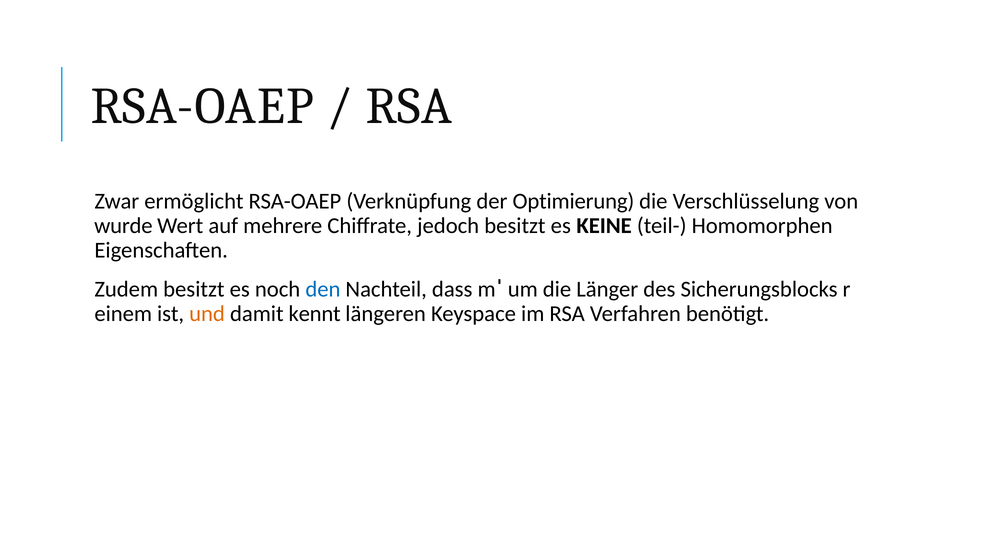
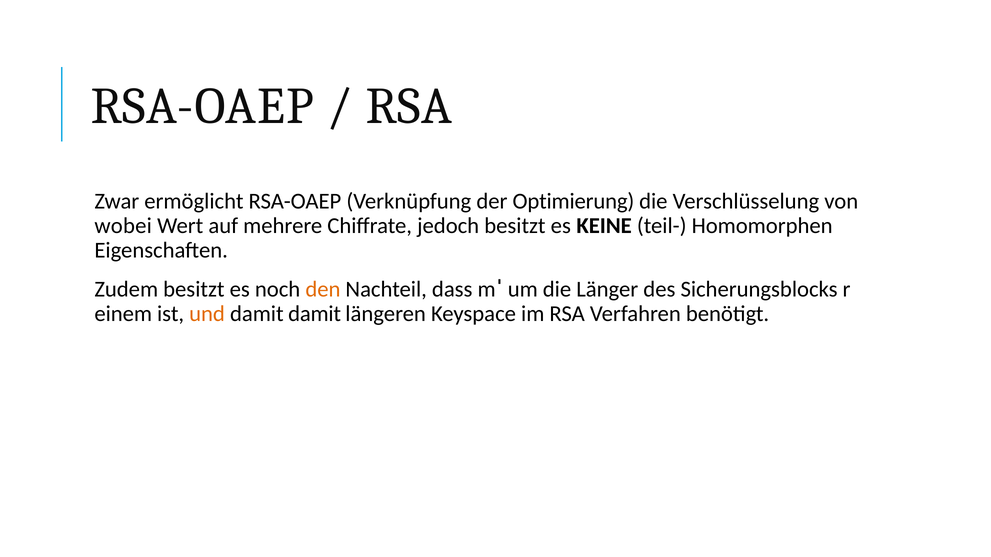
wurde: wurde -> wobei (123, 226)
den colour: blue -> orange (323, 290)
damit kennt: kennt -> damit (315, 314)
